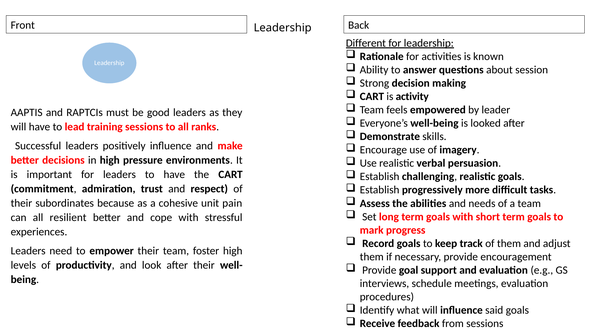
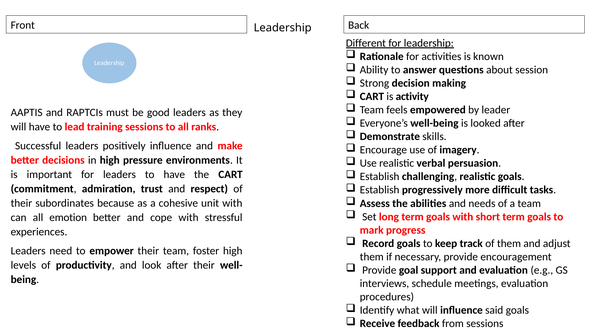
unit pain: pain -> with (232, 203)
resilient: resilient -> emotion (68, 217)
